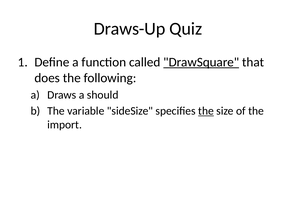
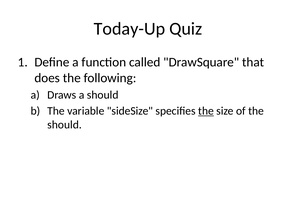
Draws-Up: Draws-Up -> Today-Up (129, 29)
DrawSquare underline: present -> none (201, 62)
import: import -> should (65, 125)
